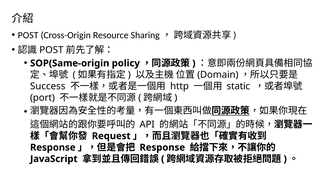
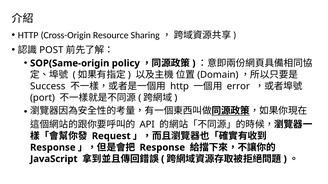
POST: POST -> HTTP (28, 35)
static: static -> error (238, 86)
